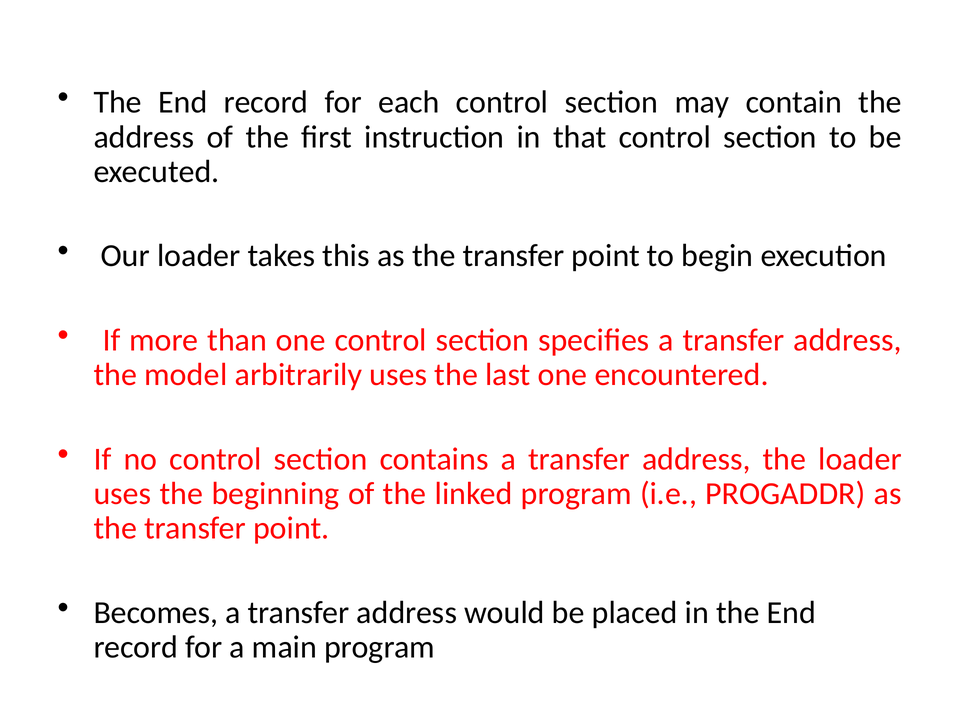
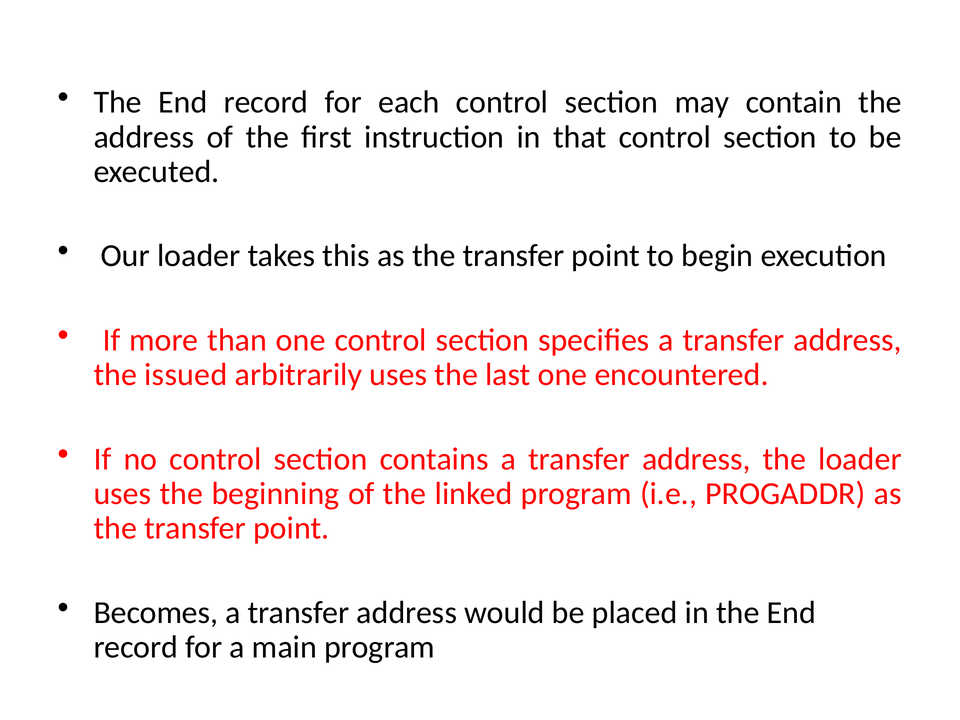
model: model -> issued (186, 375)
